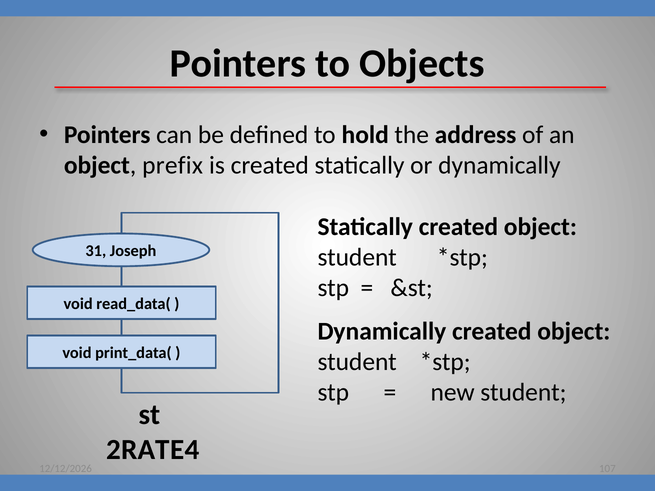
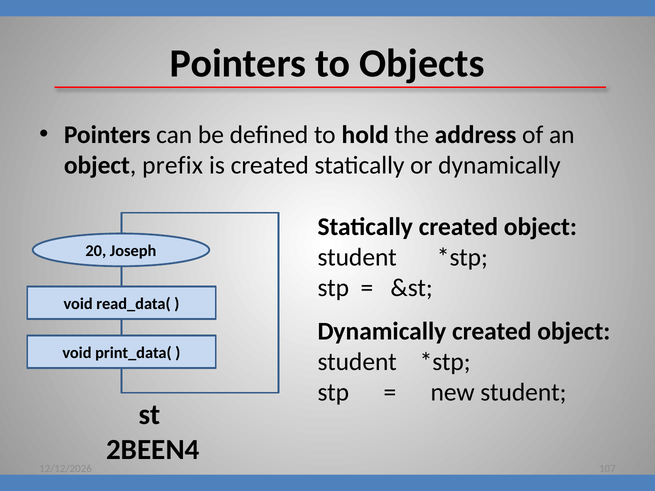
31: 31 -> 20 (96, 251)
2RATE4: 2RATE4 -> 2BEEN4 (153, 450)
